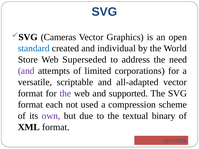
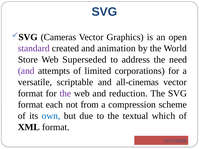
standard colour: blue -> purple (34, 48)
individual: individual -> animation (117, 48)
all-adapted: all-adapted -> all-cinemas (138, 82)
supported: supported -> reduction (128, 93)
used: used -> from (90, 105)
own colour: purple -> blue (51, 116)
binary: binary -> which (164, 116)
